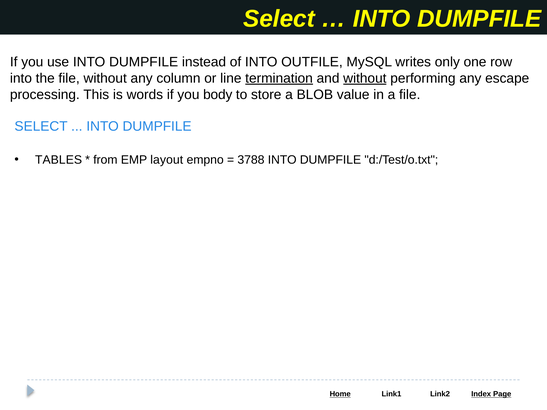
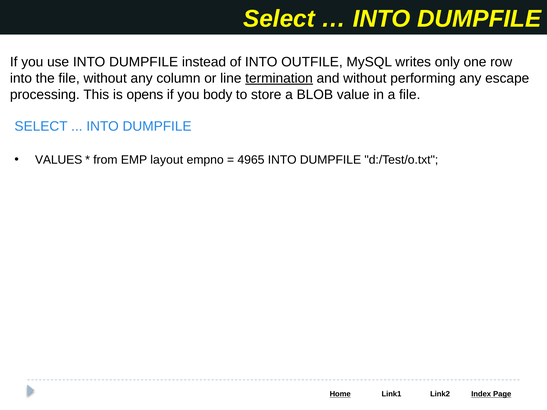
without underline: present -> none (365, 78)
words: words -> opens (145, 95)
TABLES: TABLES -> VALUES (59, 160)
3788: 3788 -> 4965 (251, 160)
